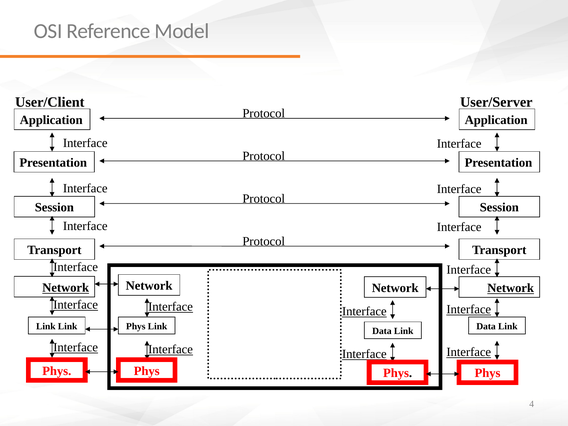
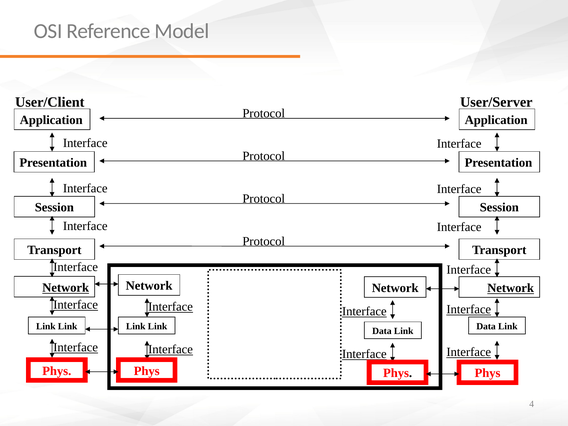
Phys: Phys -> Link (136, 326)
